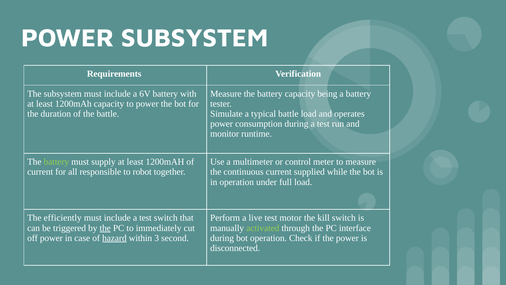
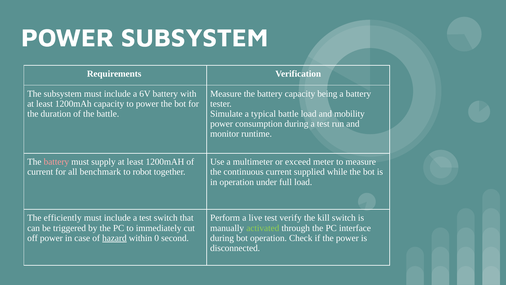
operates: operates -> mobility (349, 114)
battery colour: light green -> pink (56, 162)
control: control -> exceed (298, 162)
responsible: responsible -> benchmark (100, 172)
motor: motor -> verify (291, 218)
the underline: present -> none (105, 228)
3: 3 -> 0 (157, 238)
